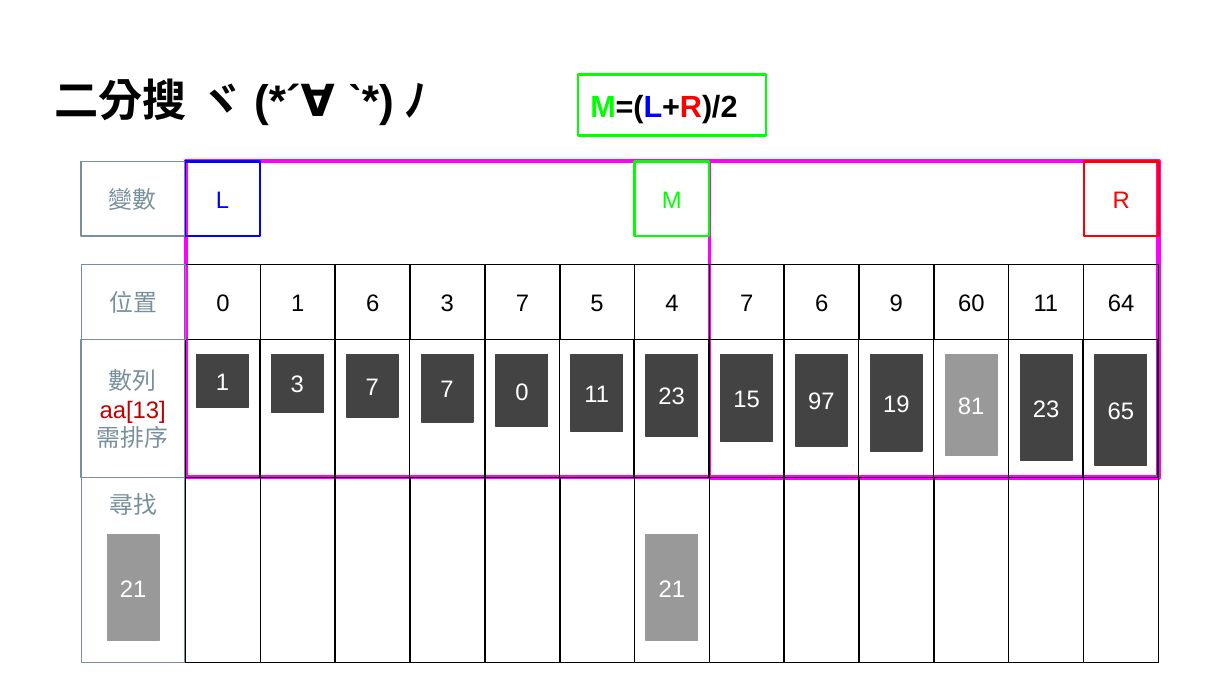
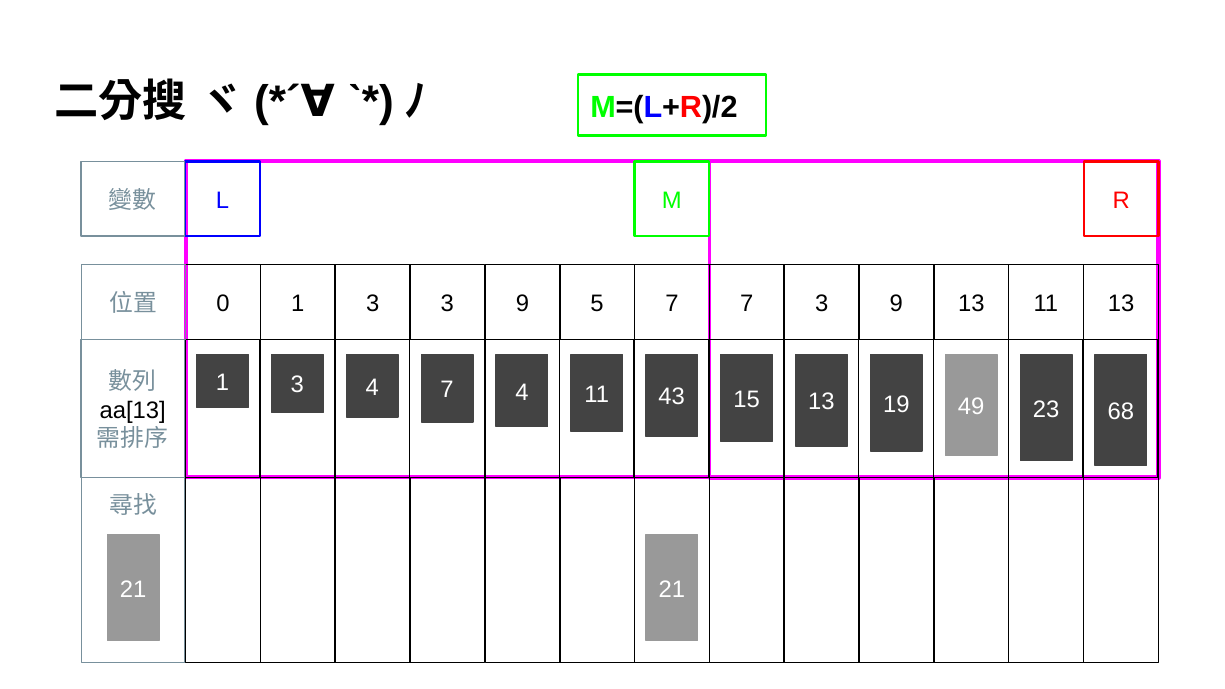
0 1 6: 6 -> 3 (373, 304)
7: 7 -> 9 (523, 304)
5 4: 4 -> 7 (672, 304)
7 6: 6 -> 3 (822, 304)
9 60: 60 -> 13 (971, 304)
11 64: 64 -> 13 (1121, 304)
1 3 7: 7 -> 4 (372, 388)
7 0: 0 -> 4 (522, 392)
11 23: 23 -> 43 (672, 397)
15 97: 97 -> 13 (821, 402)
81: 81 -> 49 (971, 407)
65: 65 -> 68 (1121, 412)
aa[13 colour: red -> black (133, 410)
